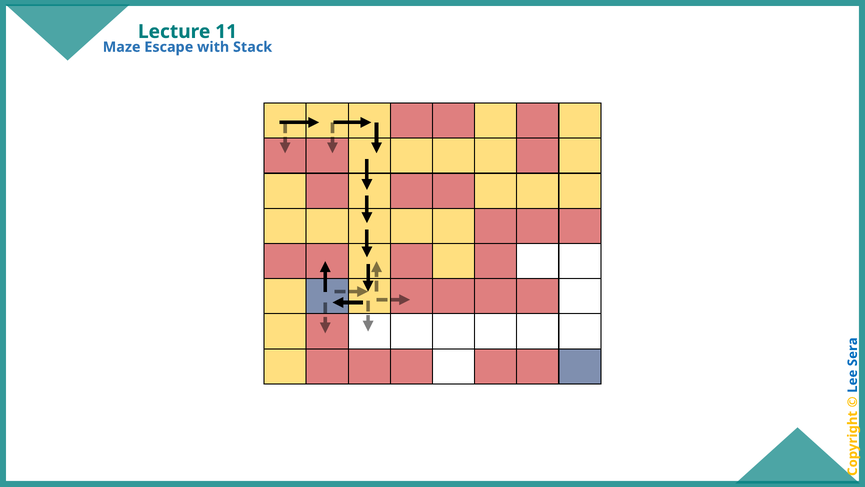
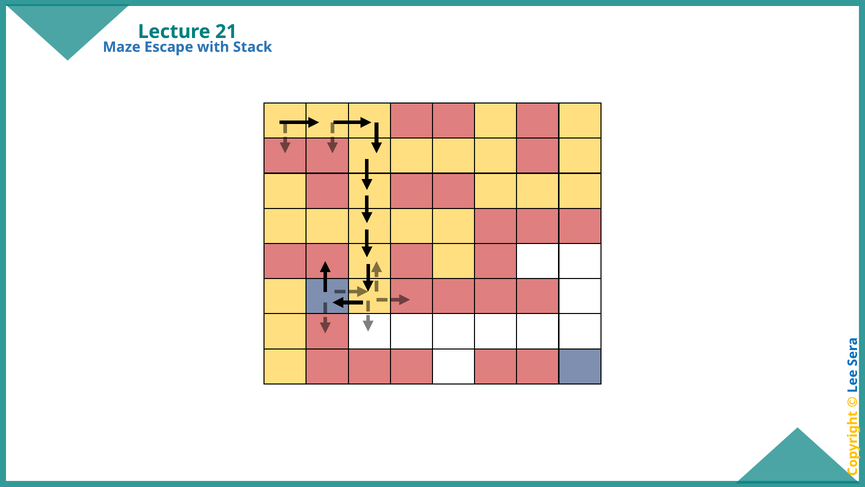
11: 11 -> 21 (226, 32)
